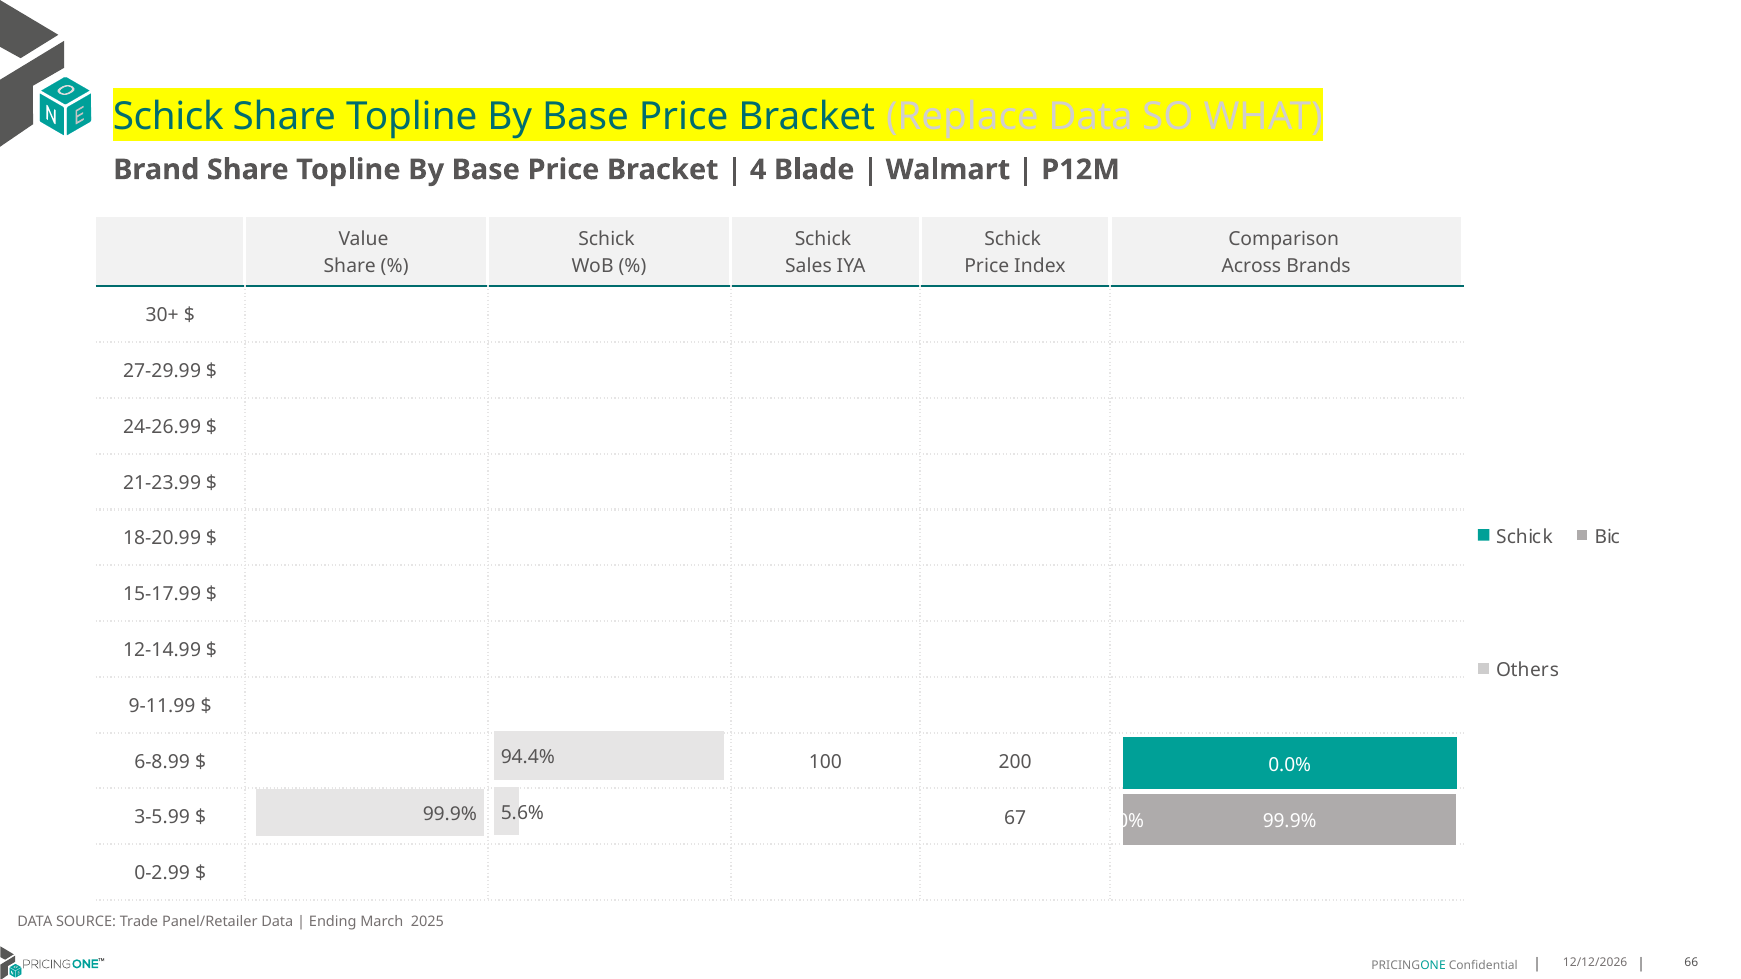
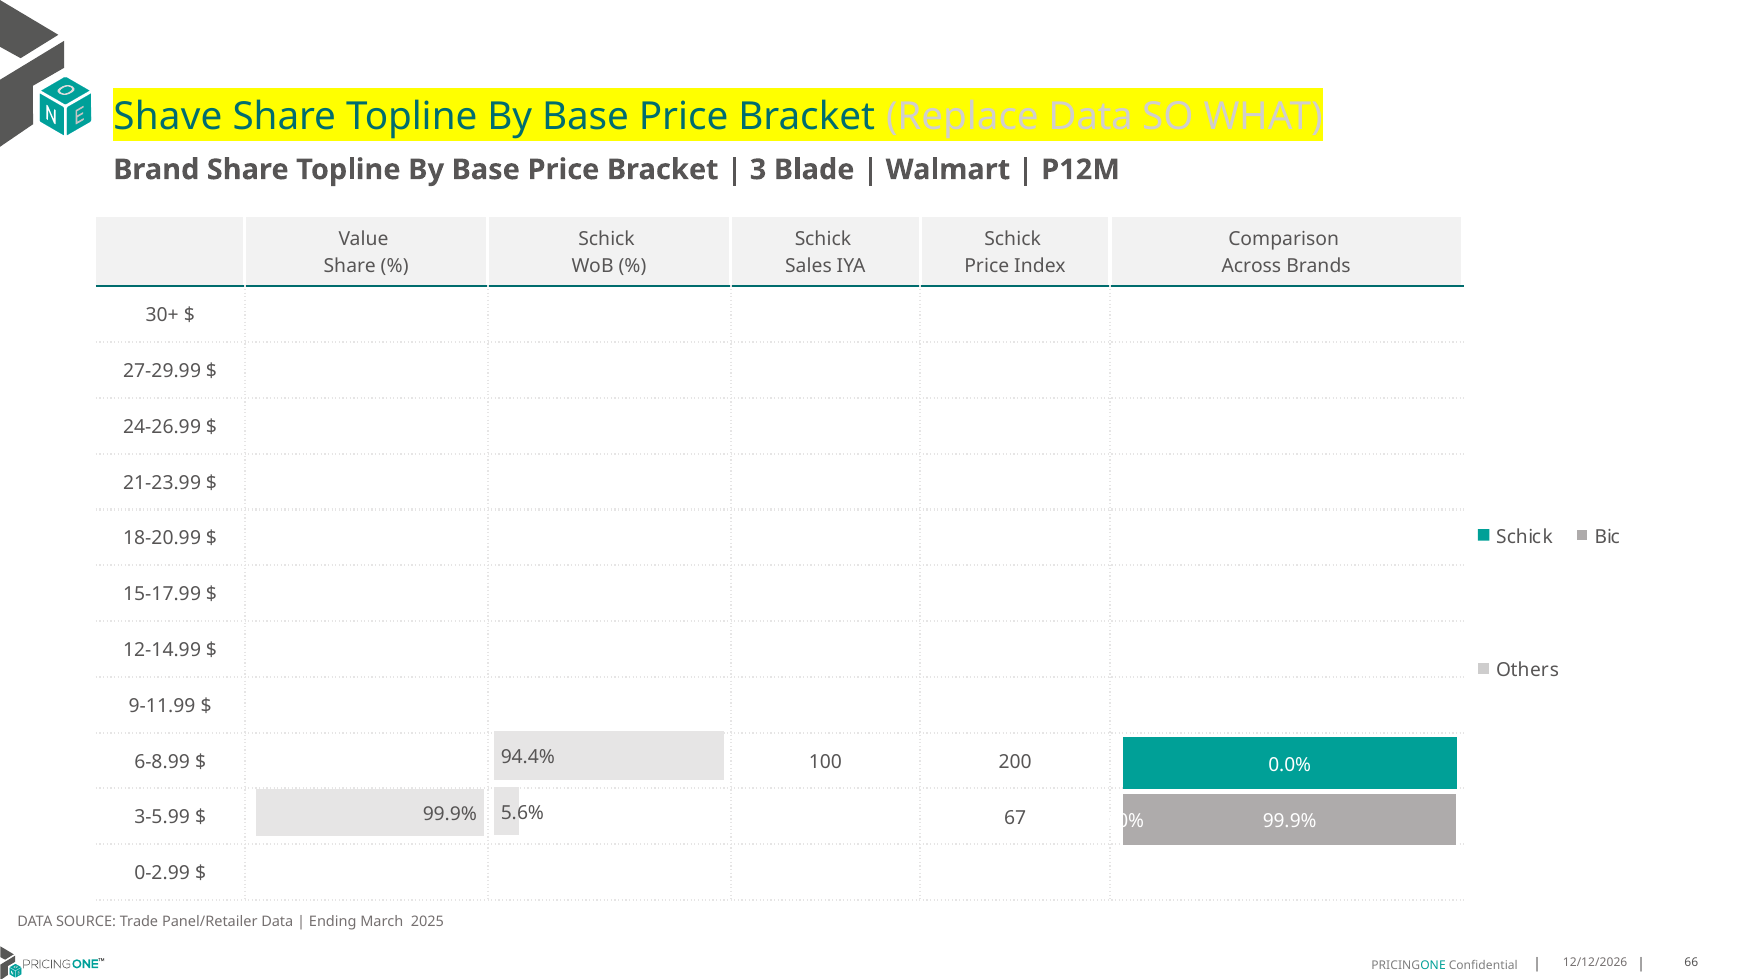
Schick: Schick -> Shave (168, 117)
4: 4 -> 3 (758, 170)
